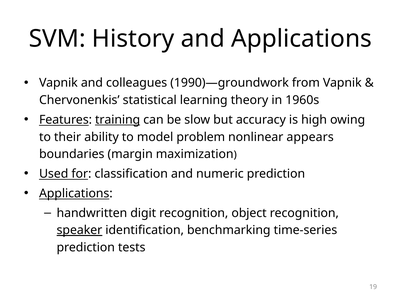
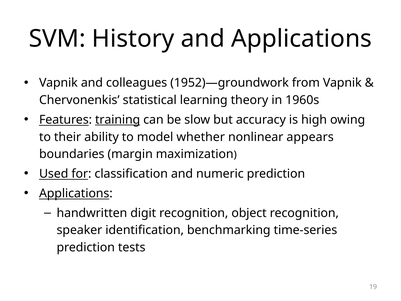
1990)—groundwork: 1990)—groundwork -> 1952)—groundwork (230, 83)
problem: problem -> whether (201, 137)
speaker underline: present -> none (79, 230)
